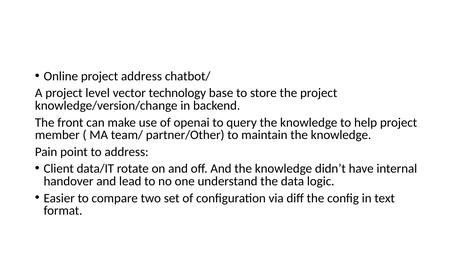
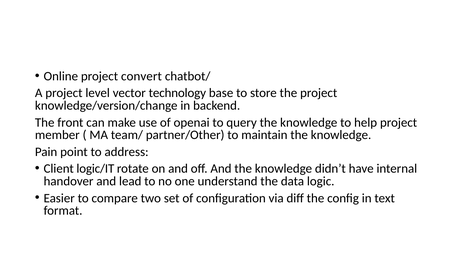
project address: address -> convert (141, 76)
data/IT: data/IT -> logic/IT (95, 169)
